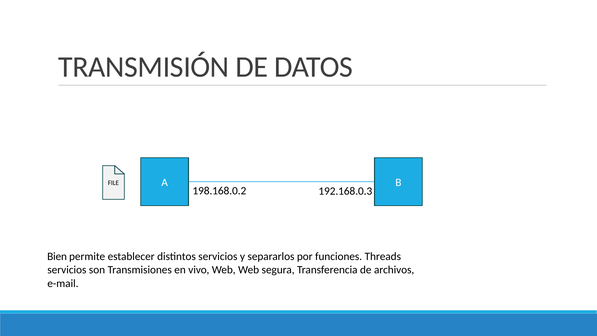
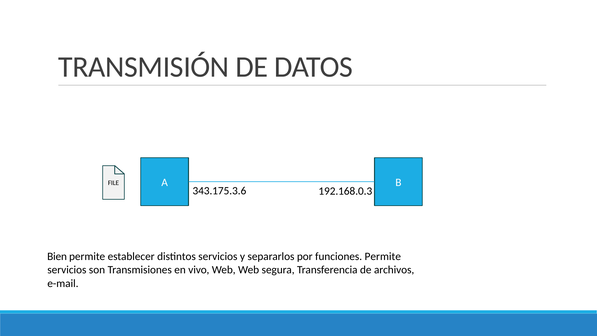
198.168.0.2: 198.168.0.2 -> 343.175.3.6 (219, 191)
funciones Threads: Threads -> Permite (383, 256)
